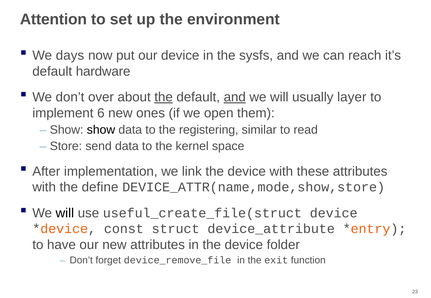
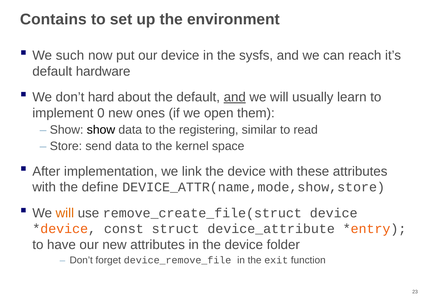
Attention: Attention -> Contains (53, 19)
days: days -> such (70, 56)
over: over -> hard (101, 97)
the underline: present -> none (164, 97)
layer: layer -> learn (352, 97)
6: 6 -> 0 (101, 113)
will colour: black -> orange (65, 213)
useful_create_file(struct: useful_create_file(struct -> remove_create_file(struct (202, 213)
